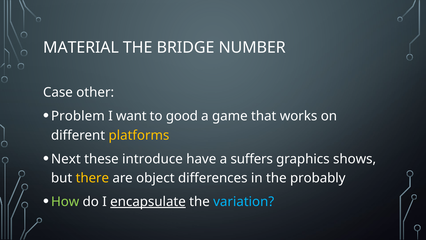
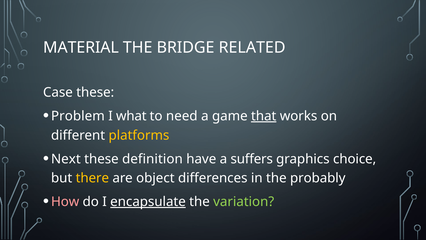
NUMBER: NUMBER -> RELATED (252, 47)
Case other: other -> these (95, 92)
want: want -> what (131, 116)
good: good -> need (182, 116)
that underline: none -> present (264, 116)
introduce: introduce -> definition (152, 159)
shows: shows -> choice (355, 159)
How colour: light green -> pink (65, 201)
variation colour: light blue -> light green (244, 201)
